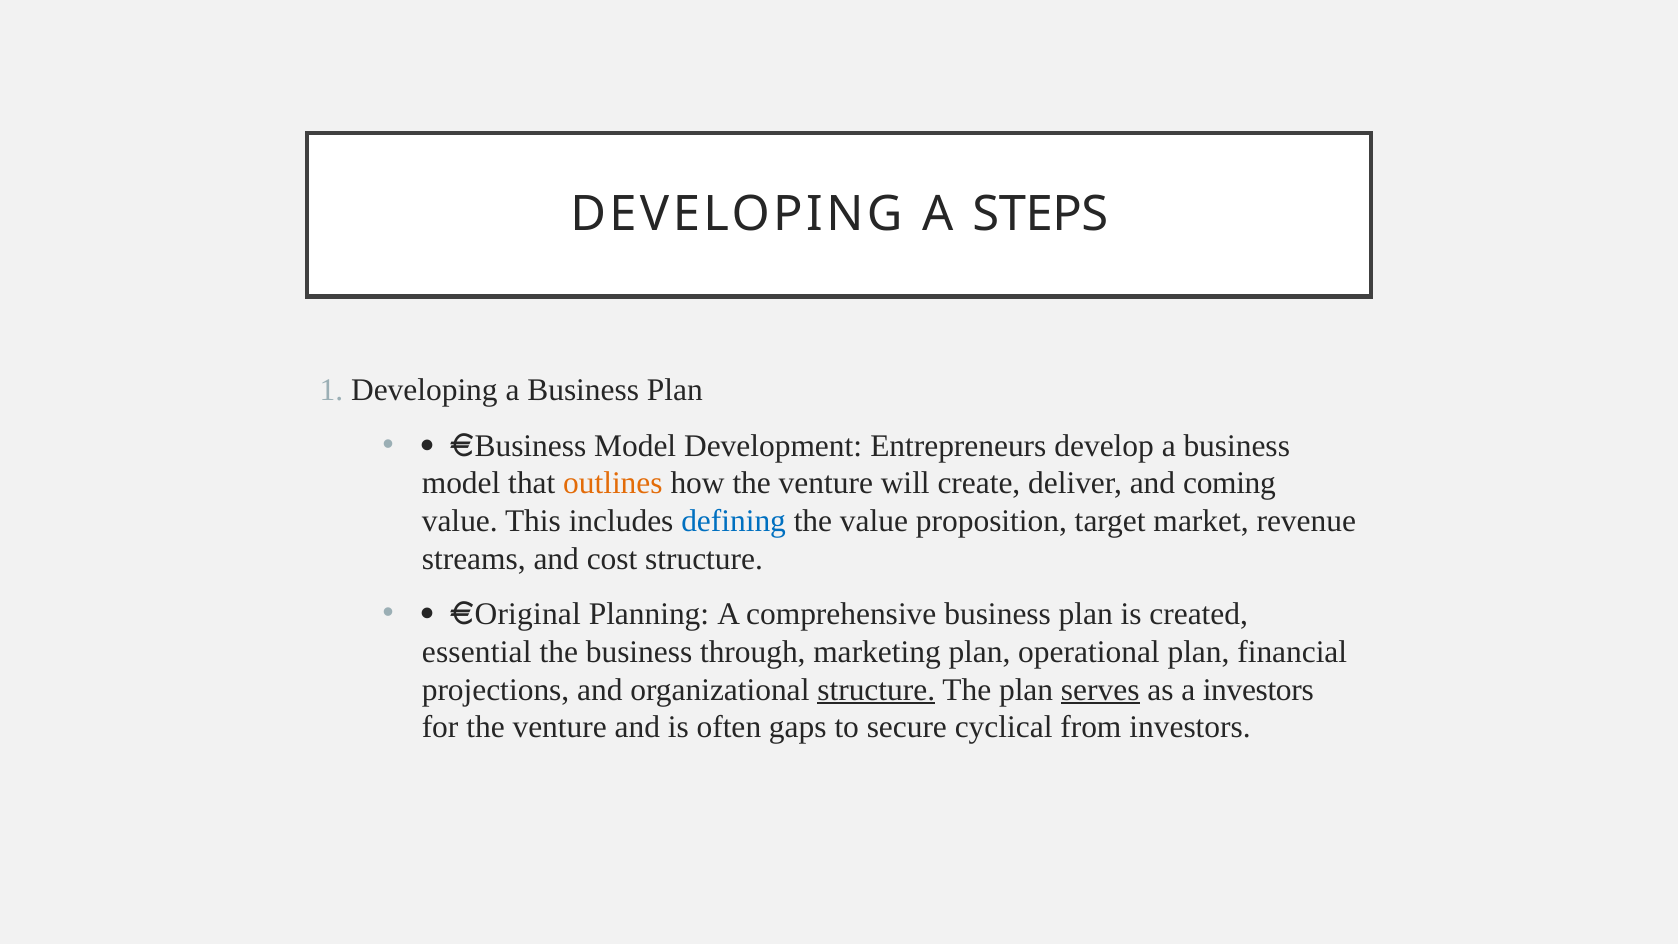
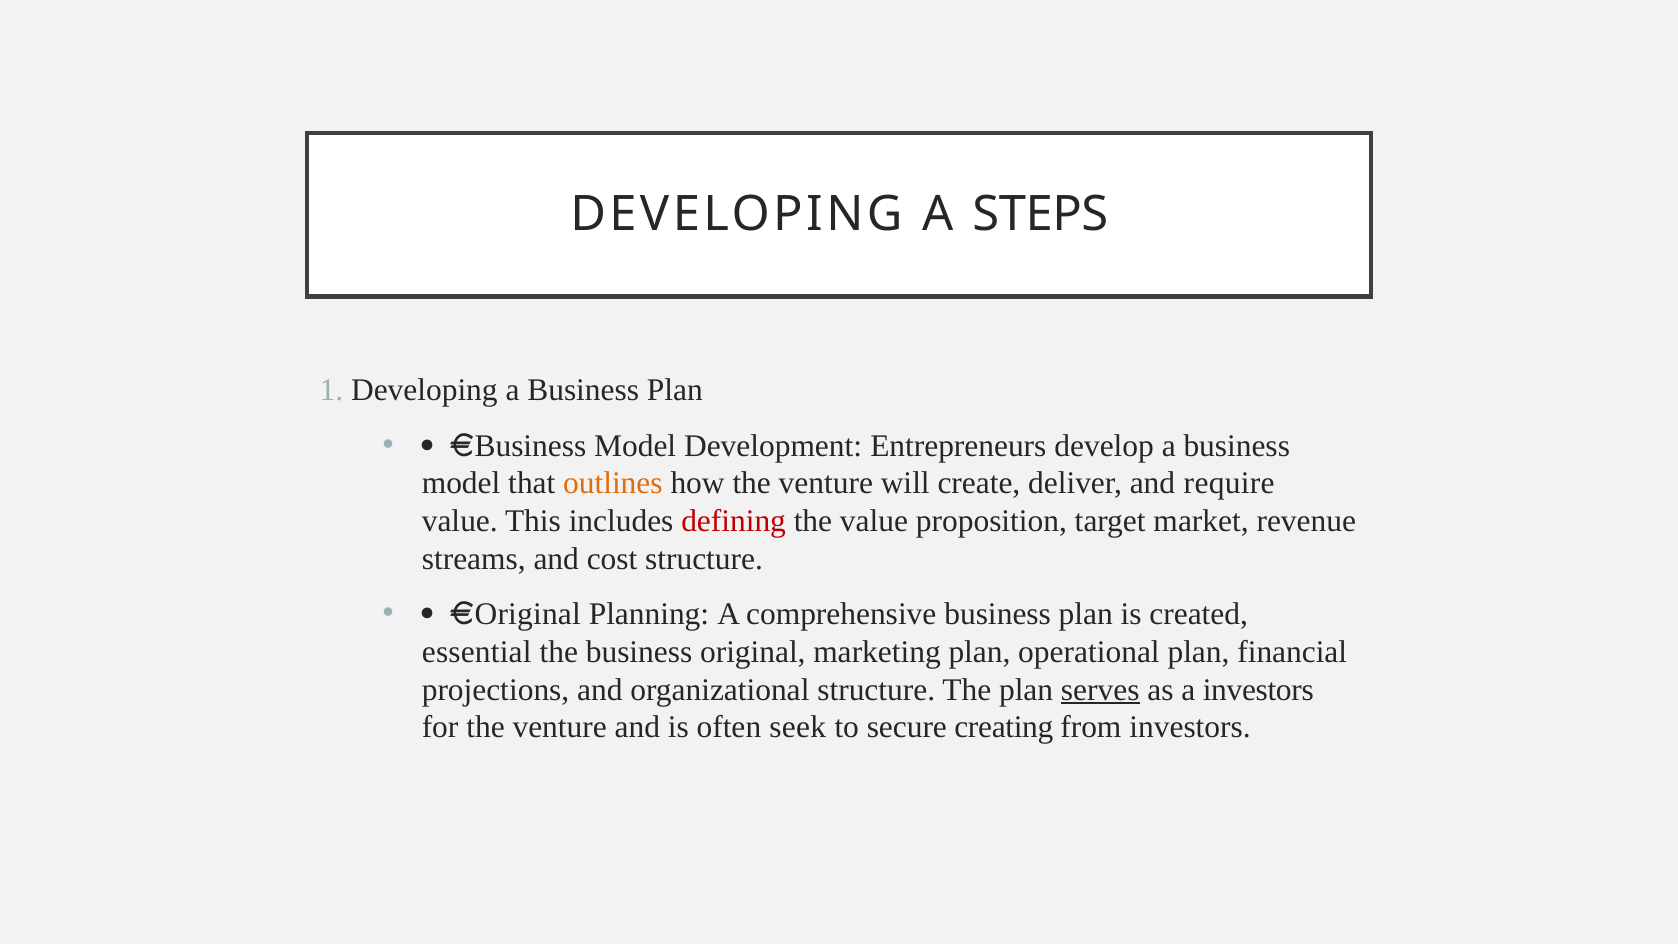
coming: coming -> require (1229, 483)
defining colour: blue -> red (734, 521)
business through: through -> original (753, 652)
structure underline: present -> none (876, 690)
gaps: gaps -> seek (798, 727)
cyclical: cyclical -> creating (1004, 727)
